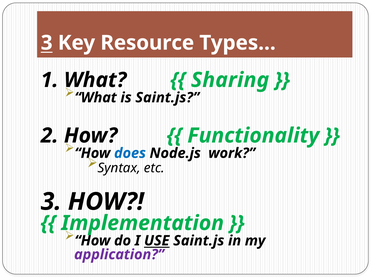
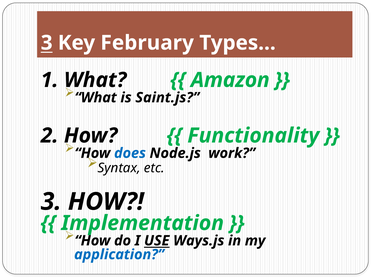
Resource: Resource -> February (147, 43)
Sharing: Sharing -> Amazon (230, 80)
USE Saint.js: Saint.js -> Ways.js (199, 241)
application colour: purple -> blue (119, 255)
